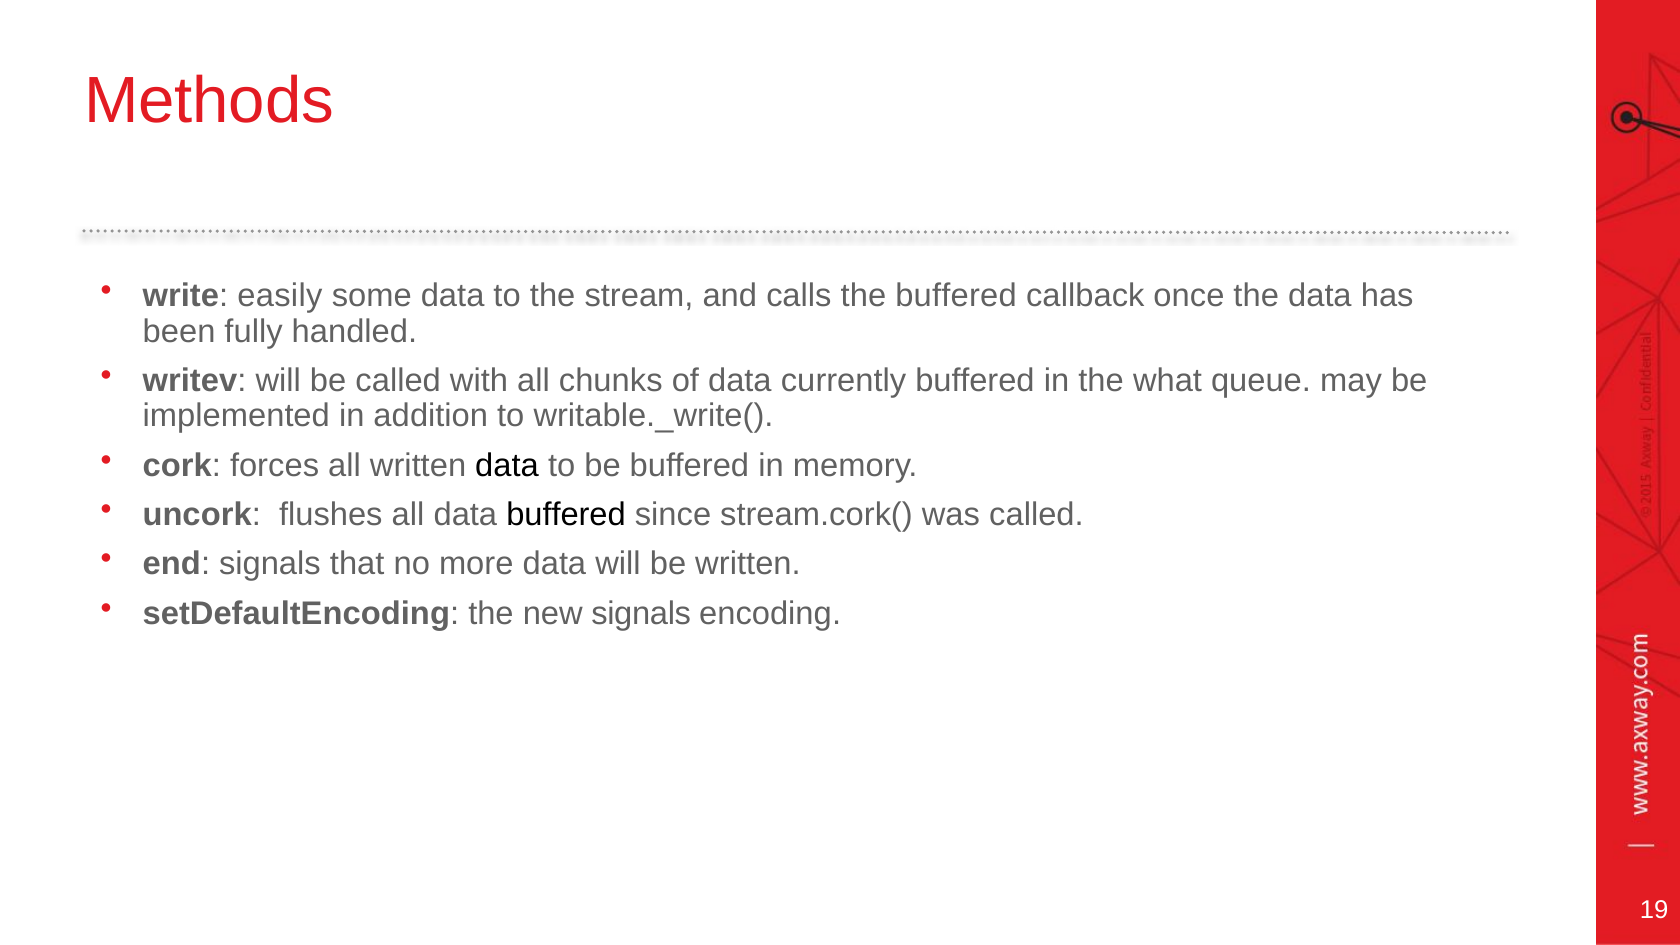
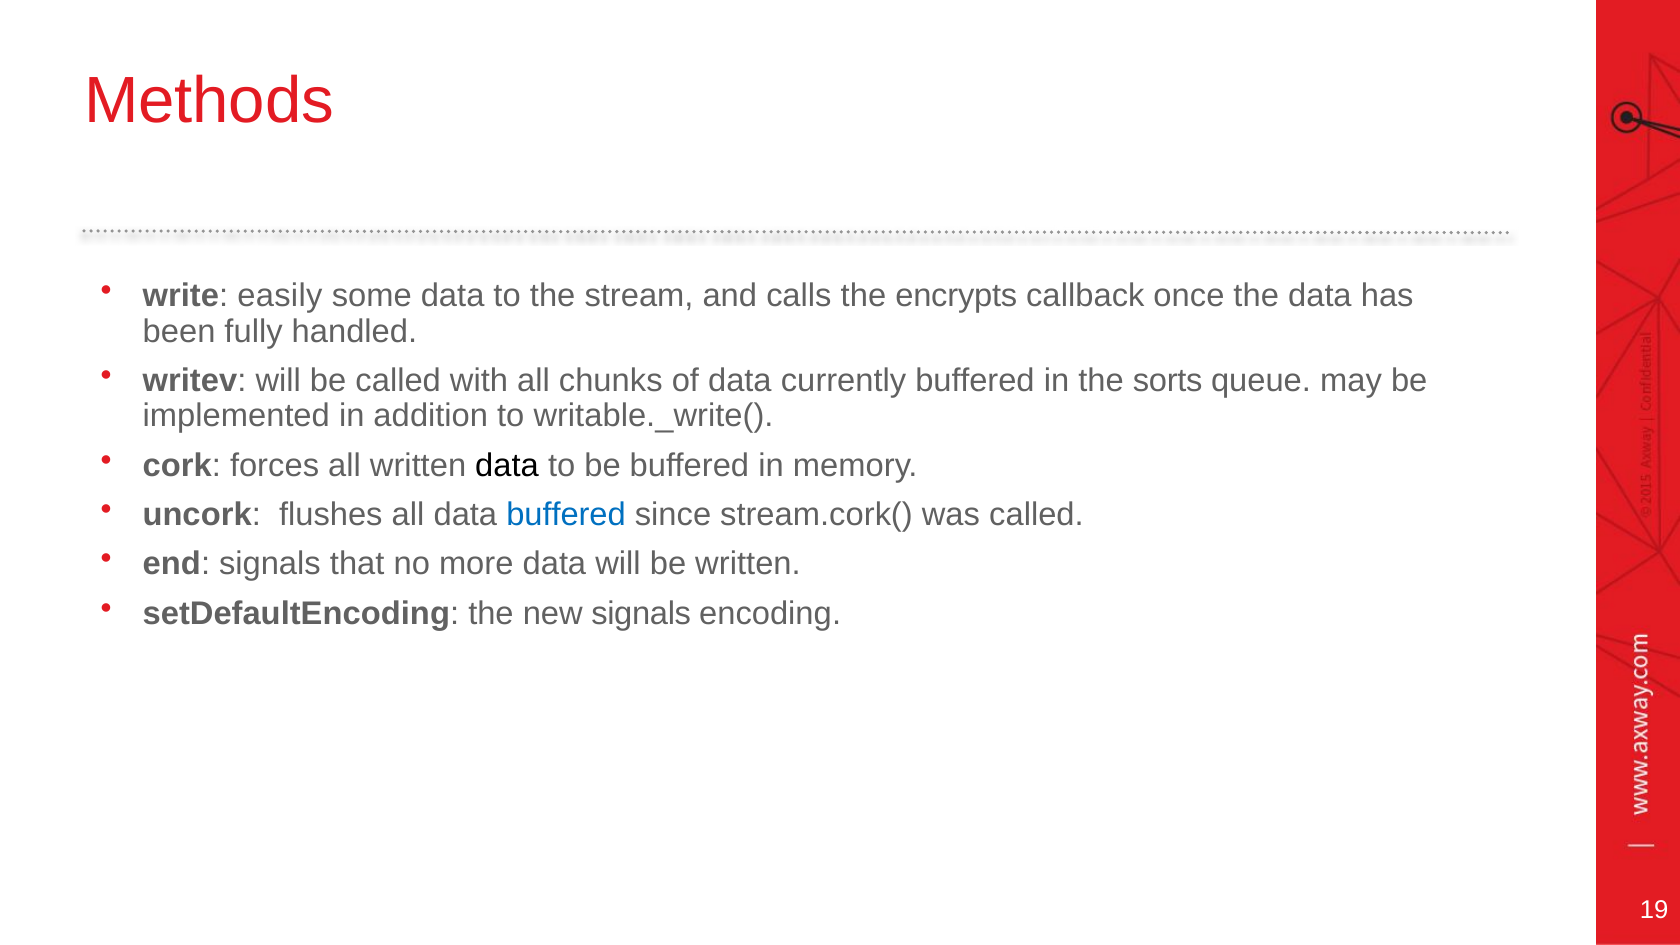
the buffered: buffered -> encrypts (956, 296)
what: what -> sorts (1168, 381)
buffered colour: black -> blue (566, 515)
